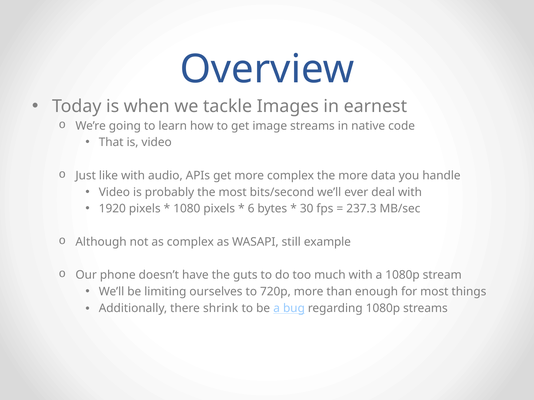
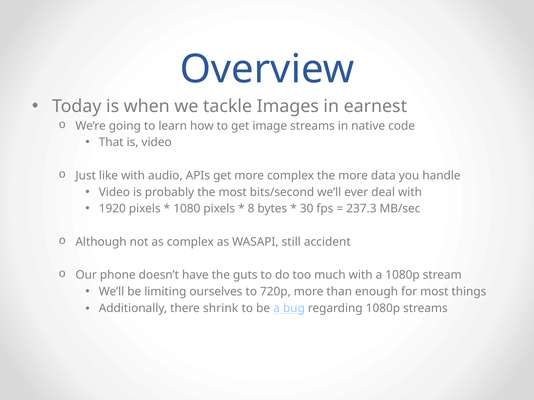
6: 6 -> 8 (251, 209)
example: example -> accident (327, 242)
